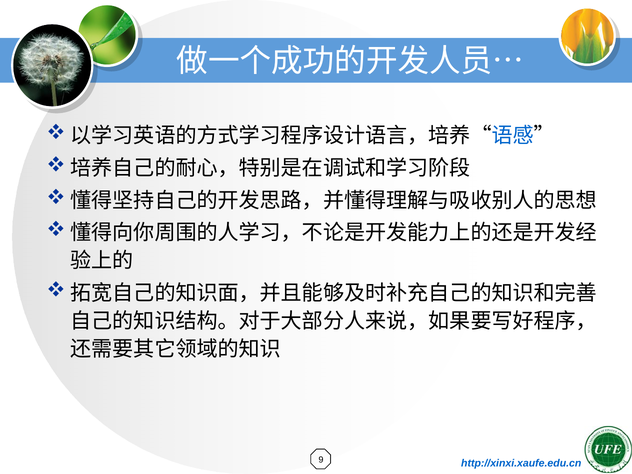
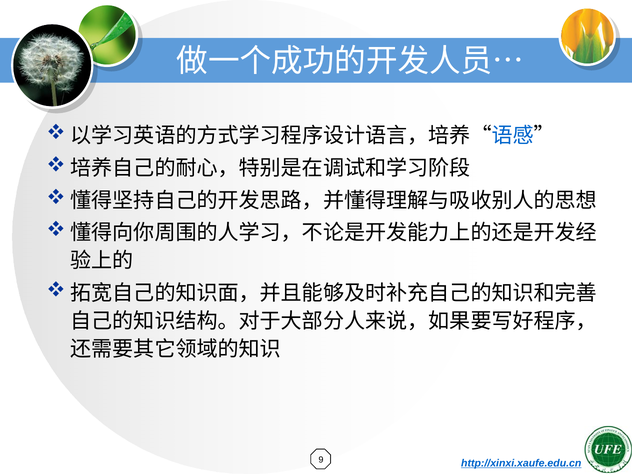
http://xinxi.xaufe.edu.cn underline: none -> present (521, 463)
